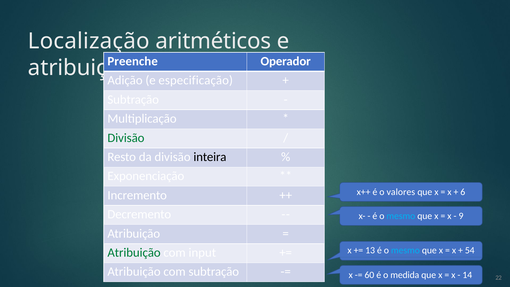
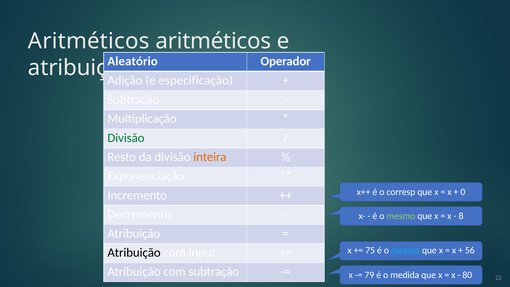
Localização: Localização -> Aritméticos (89, 41)
Preenche: Preenche -> Aleatório (133, 61)
inteira colour: black -> orange (210, 157)
valores: valores -> corresp (401, 192)
6: 6 -> 0 (463, 192)
mesmo colour: light blue -> light green (401, 216)
9: 9 -> 8 (461, 216)
13: 13 -> 75 (370, 250)
54: 54 -> 56 (470, 250)
Atribuição colour: green -> black (134, 253)
60: 60 -> 79 (369, 275)
14: 14 -> 80 (467, 275)
